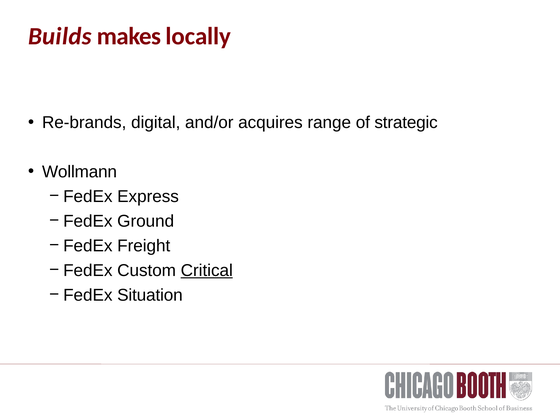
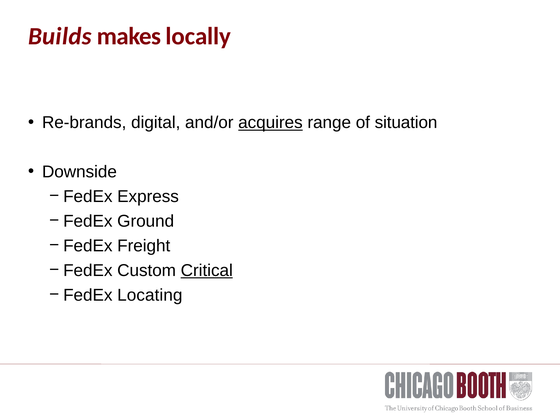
acquires underline: none -> present (270, 123)
strategic: strategic -> situation (406, 123)
Wollmann: Wollmann -> Downside (79, 172)
Situation: Situation -> Locating (150, 295)
